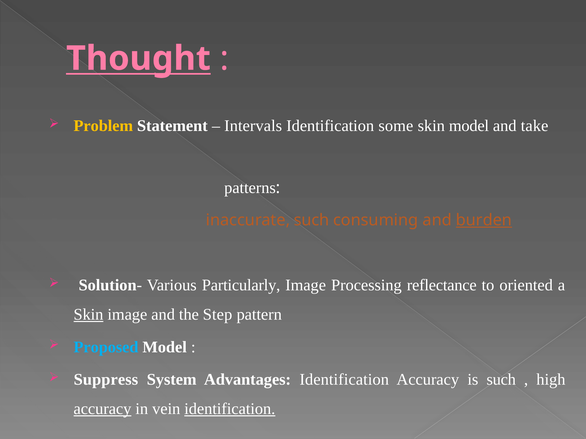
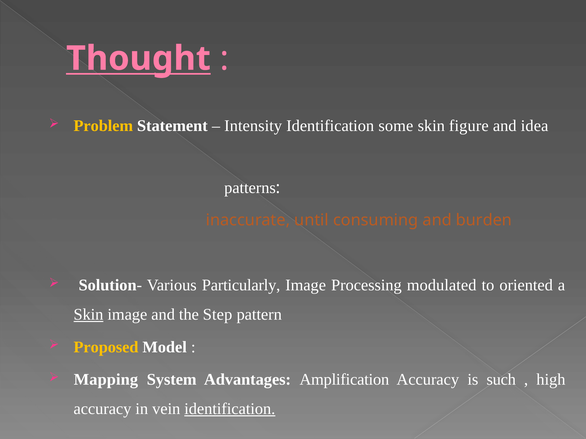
Intervals: Intervals -> Intensity (253, 126)
skin model: model -> figure (469, 126)
take: take -> idea (535, 126)
inaccurate such: such -> until (312, 221)
burden underline: present -> none (484, 221)
reflectance: reflectance -> modulated (442, 286)
Proposed colour: light blue -> yellow (106, 347)
Suppress: Suppress -> Mapping (106, 380)
Advantages Identification: Identification -> Amplification (344, 380)
accuracy underline: present -> none (102, 409)
